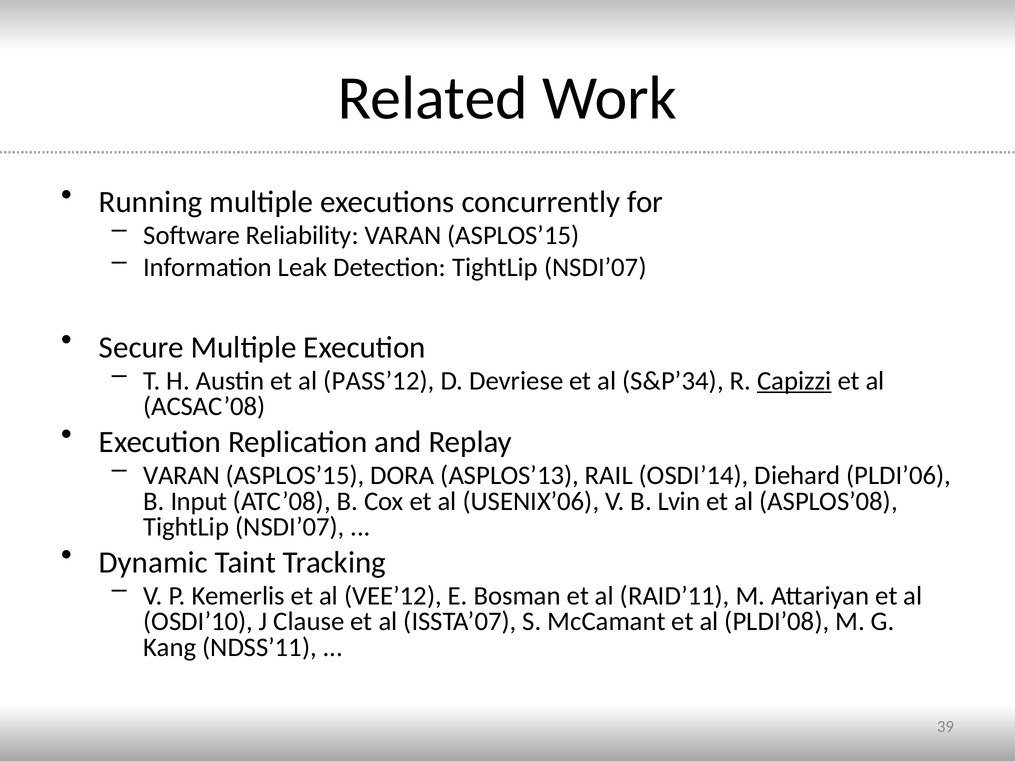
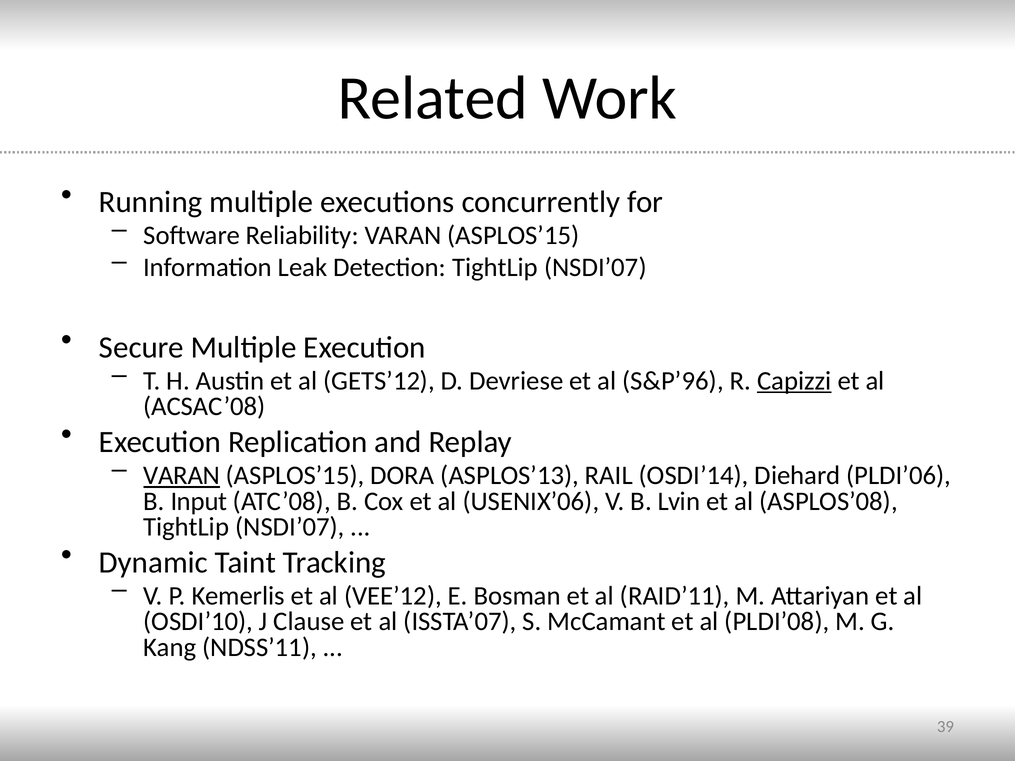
PASS’12: PASS’12 -> GETS’12 (379, 381)
S&P’34: S&P’34 -> S&P’96 (673, 381)
VARAN underline: none -> present (182, 476)
